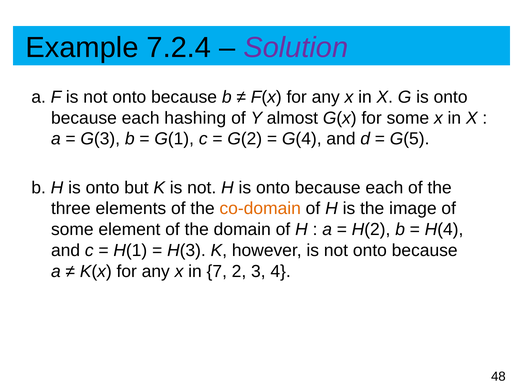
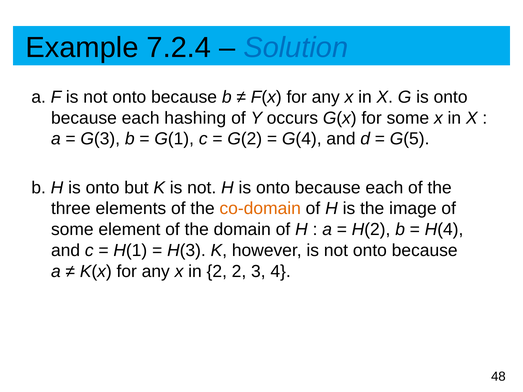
Solution colour: purple -> blue (296, 48)
almost: almost -> occurs (292, 118)
in 7: 7 -> 2 (217, 271)
